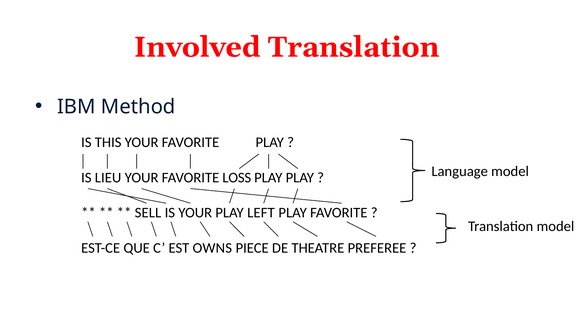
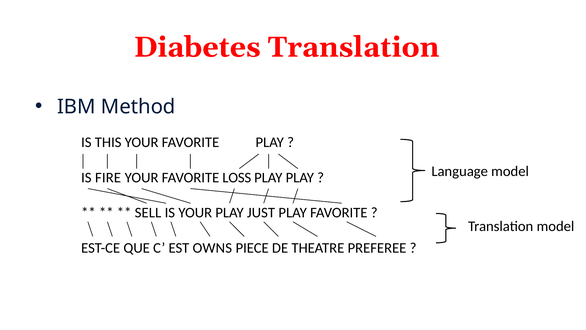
Involved: Involved -> Diabetes (197, 47)
LIEU: LIEU -> FIRE (108, 177)
LEFT: LEFT -> JUST (261, 213)
